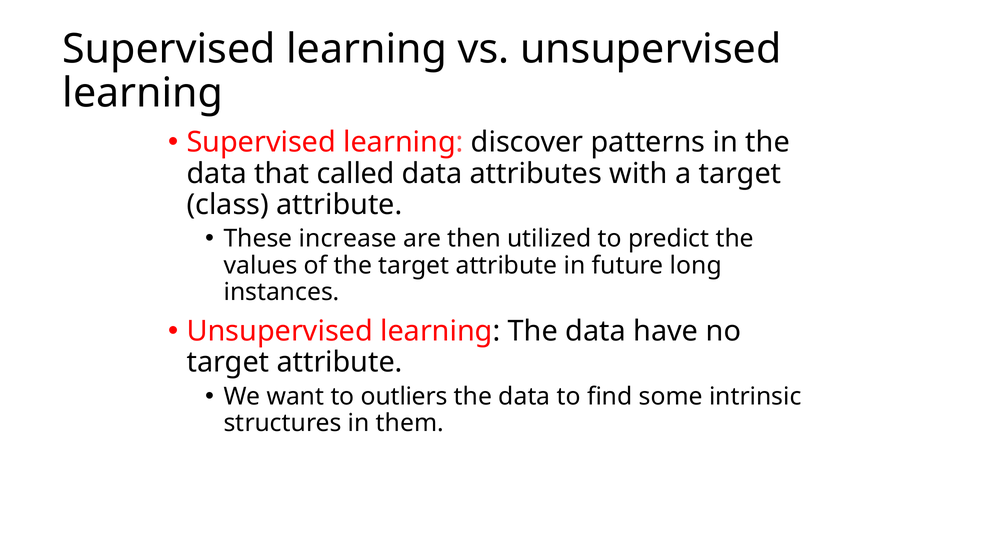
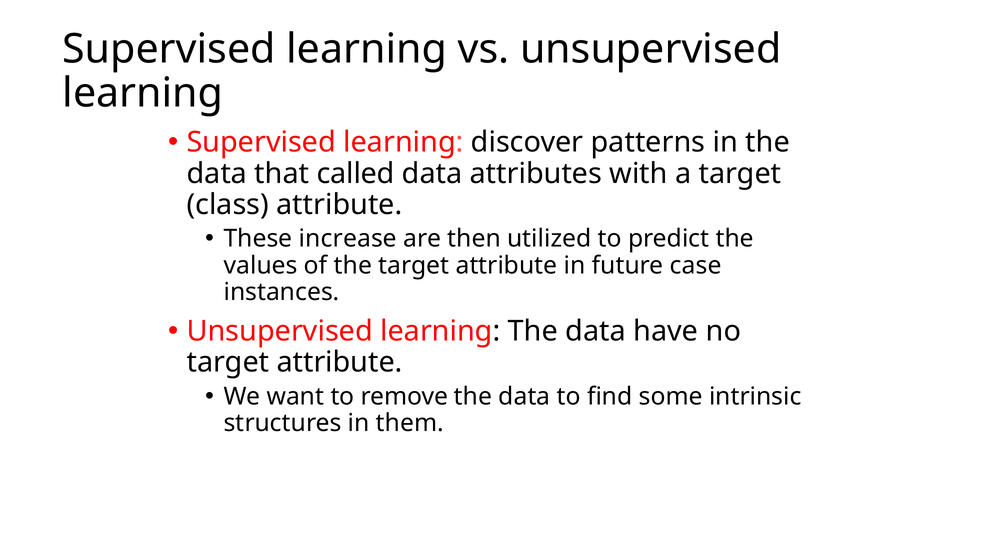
long: long -> case (696, 266)
outliers: outliers -> remove (404, 397)
